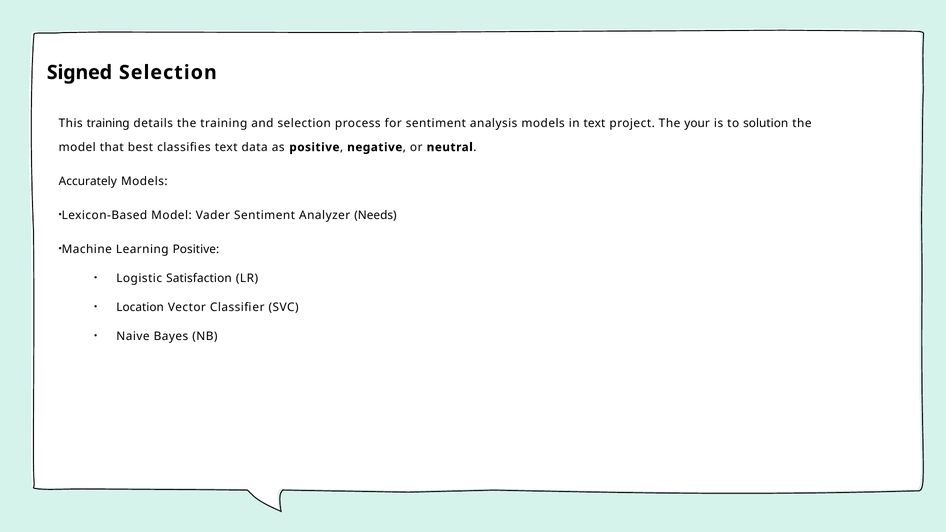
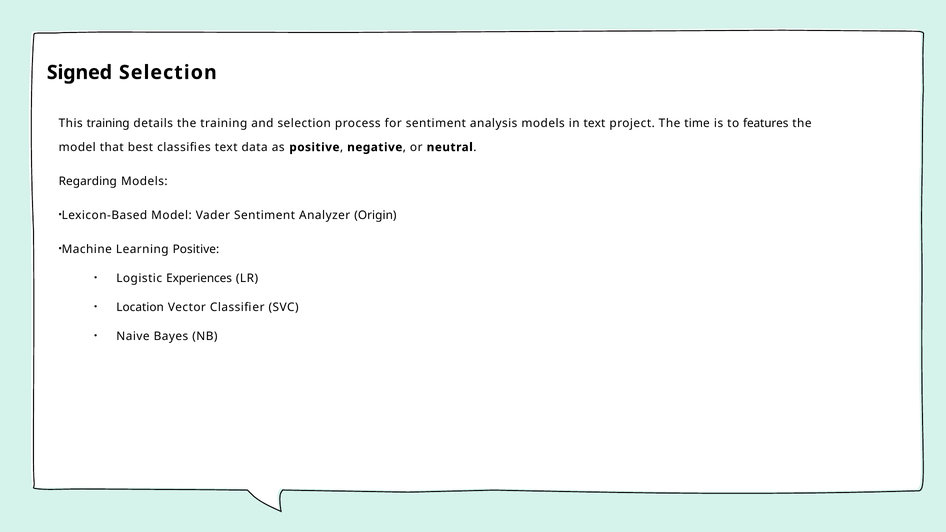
your: your -> time (697, 123)
solution: solution -> features (766, 123)
Accurately: Accurately -> Regarding (88, 181)
Needs: Needs -> Origin (375, 215)
Satisfaction: Satisfaction -> Experiences (199, 278)
